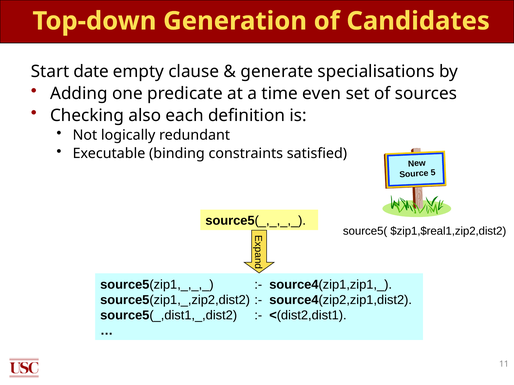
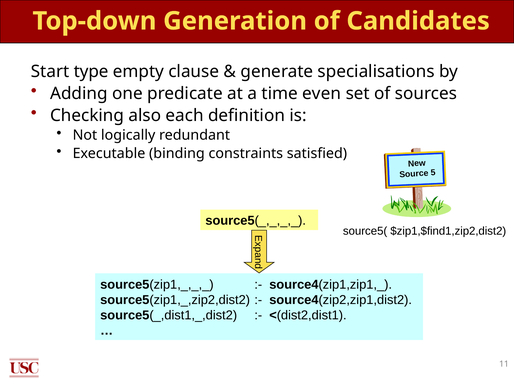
date: date -> type (91, 72)
$zip1,$real1,zip2,dist2: $zip1,$real1,zip2,dist2 -> $zip1,$find1,zip2,dist2 (448, 231)
